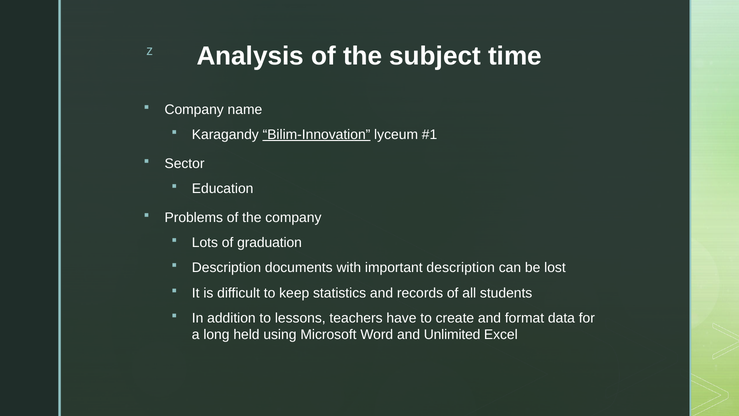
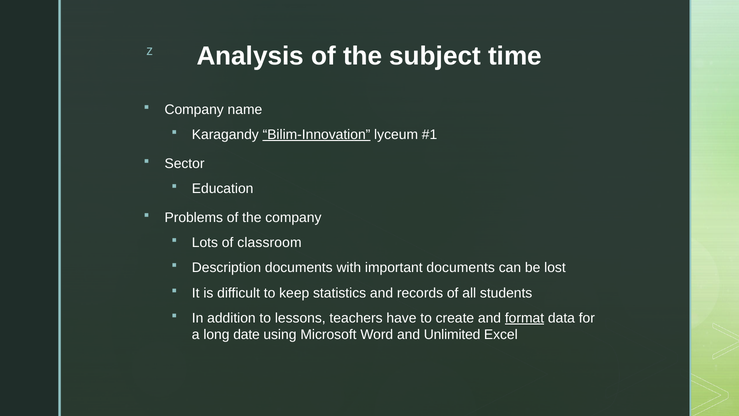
graduation: graduation -> classroom (269, 243)
important description: description -> documents (461, 268)
format underline: none -> present (525, 318)
held: held -> date (247, 335)
